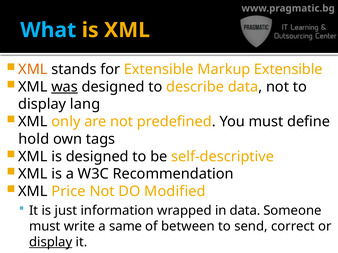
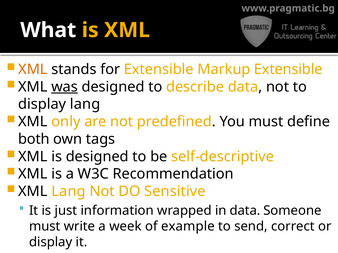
What colour: light blue -> white (48, 30)
hold: hold -> both (34, 139)
XML Price: Price -> Lang (69, 192)
Modified: Modified -> Sensitive (175, 192)
same: same -> week (126, 227)
between: between -> example (188, 227)
display underline: present -> none (51, 242)
